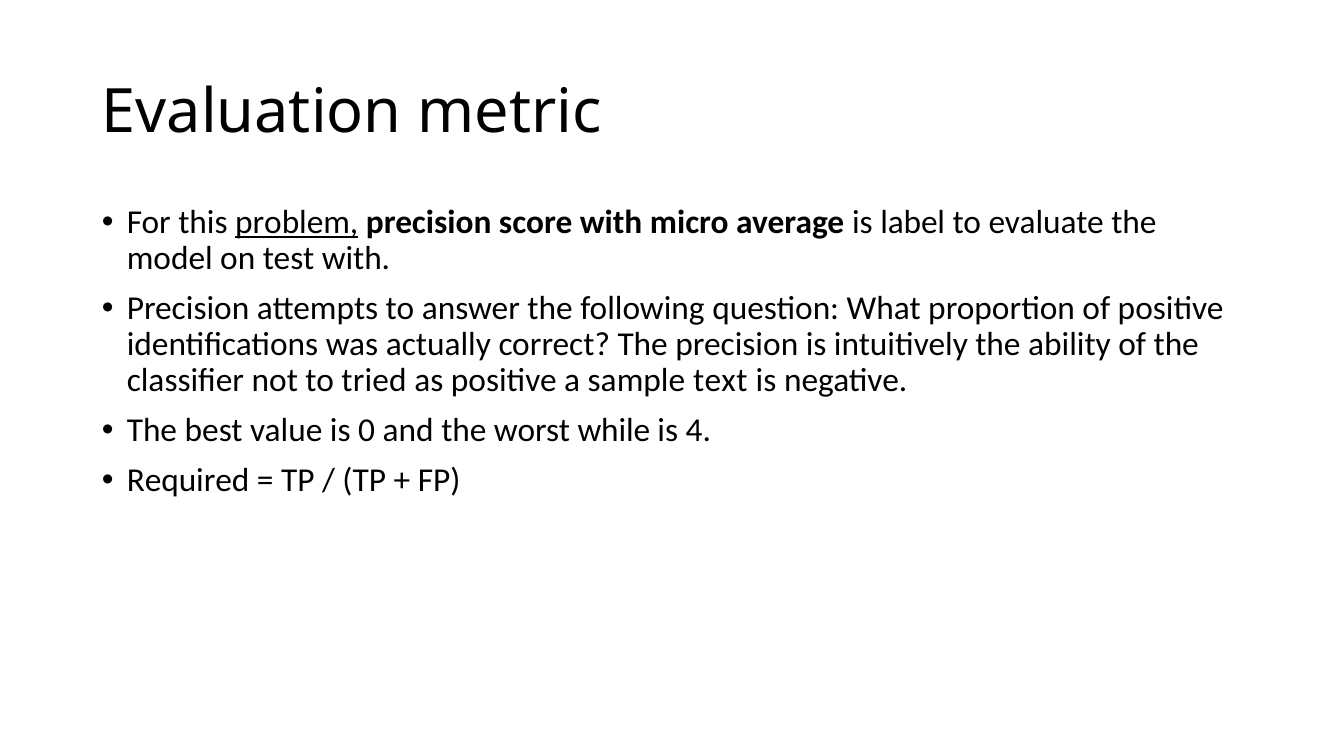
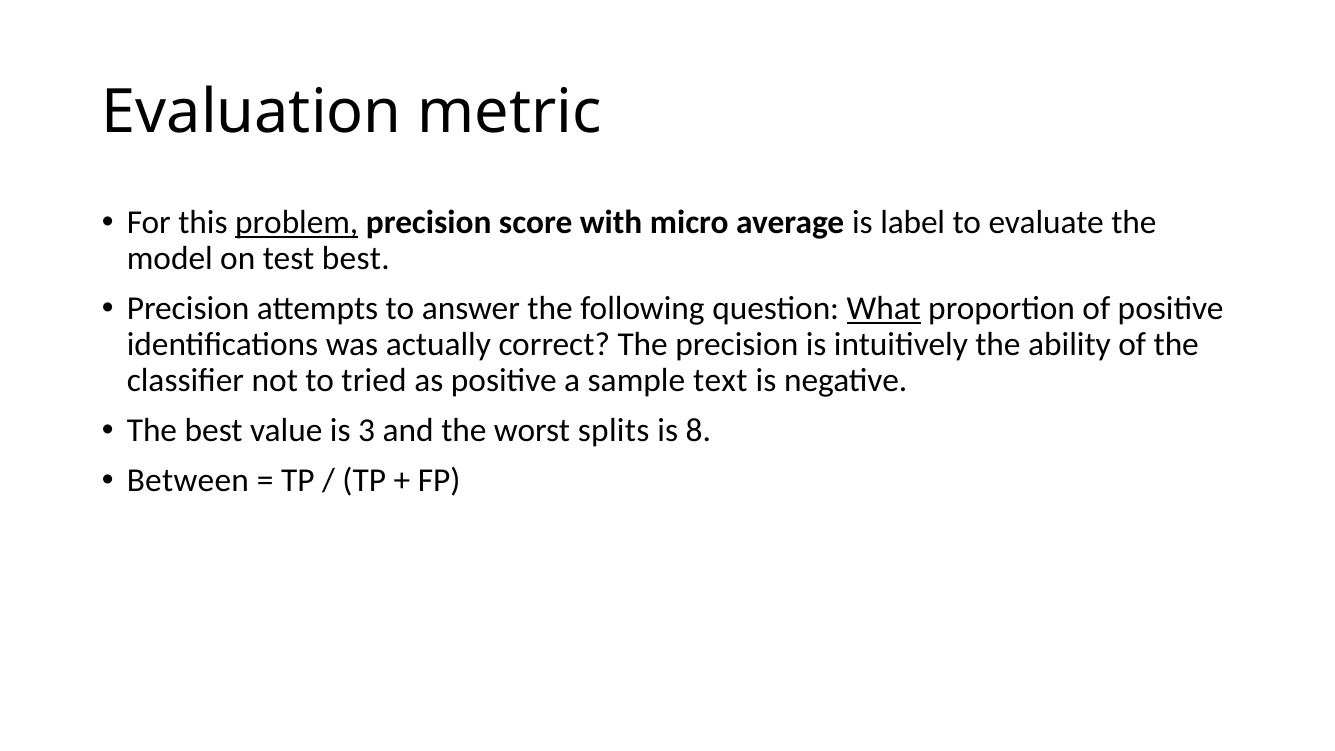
test with: with -> best (356, 259)
What underline: none -> present (884, 309)
0: 0 -> 3 (367, 431)
while: while -> splits (614, 431)
4: 4 -> 8 (698, 431)
Required: Required -> Between (188, 481)
